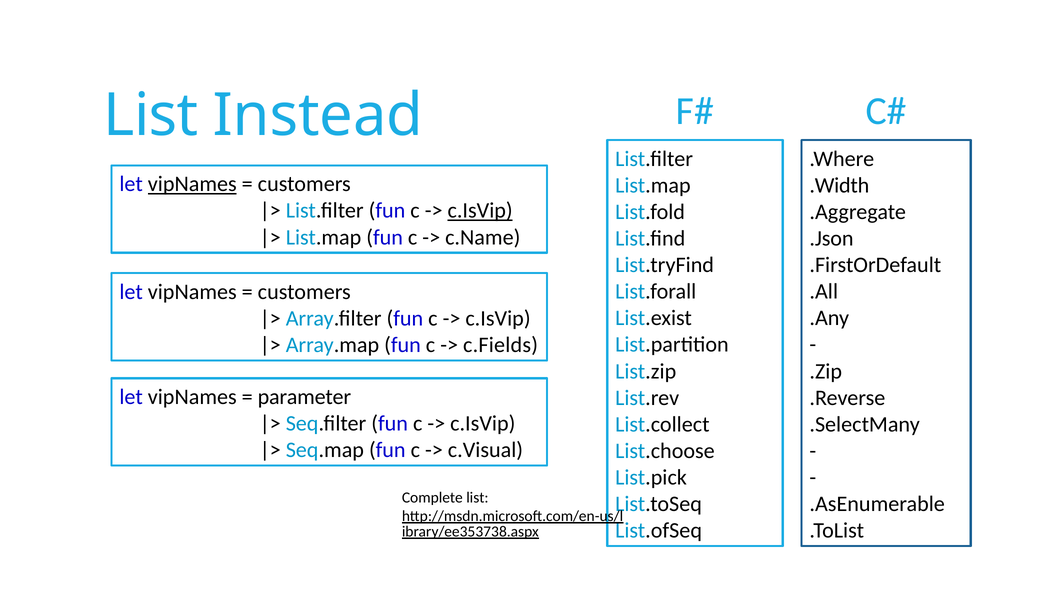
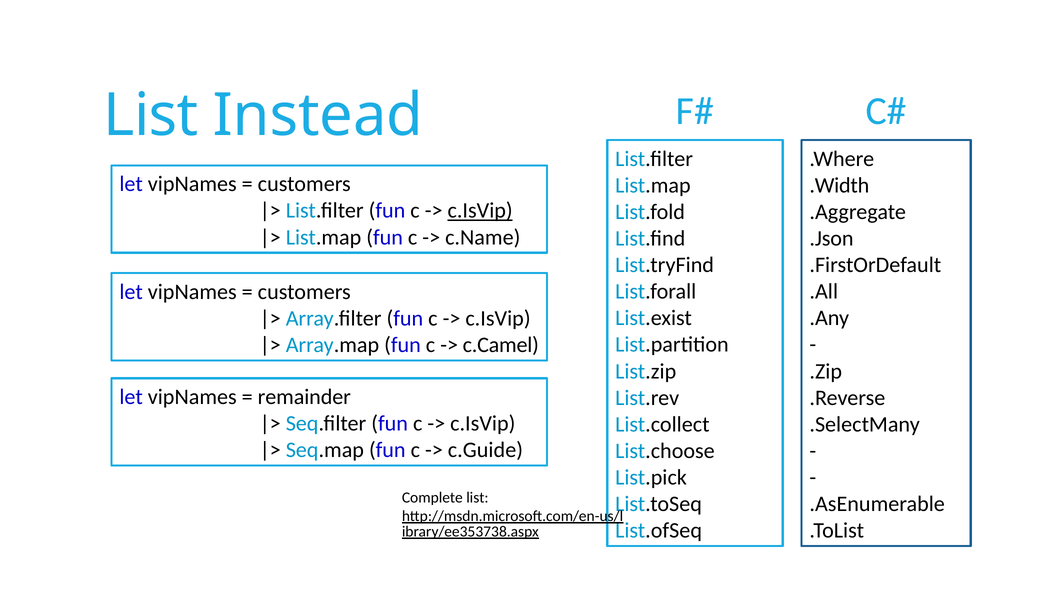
vipNames underline: present -> none (192, 184)
c.Fields: c.Fields -> c.Camel (501, 345)
parameter: parameter -> remainder (304, 397)
c.Visual: c.Visual -> c.Guide (485, 450)
